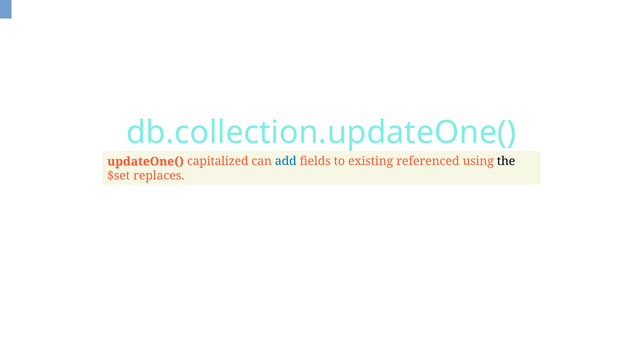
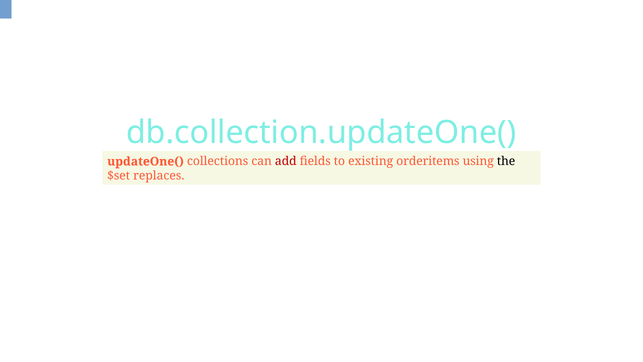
capitalized: capitalized -> collections (218, 161)
add colour: blue -> red (286, 161)
referenced: referenced -> orderitems (428, 161)
